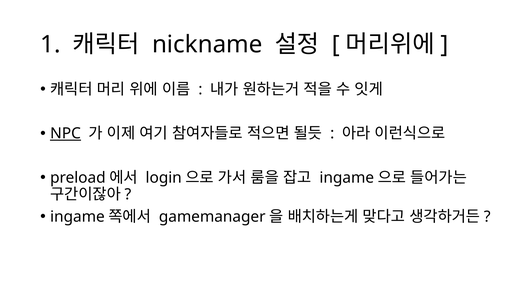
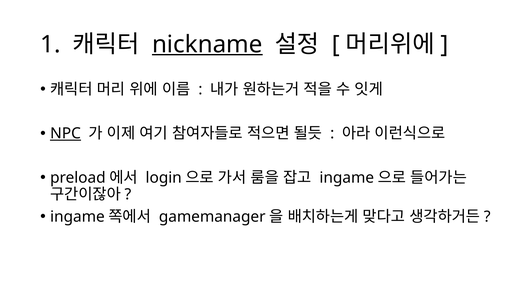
nickname underline: none -> present (207, 44)
